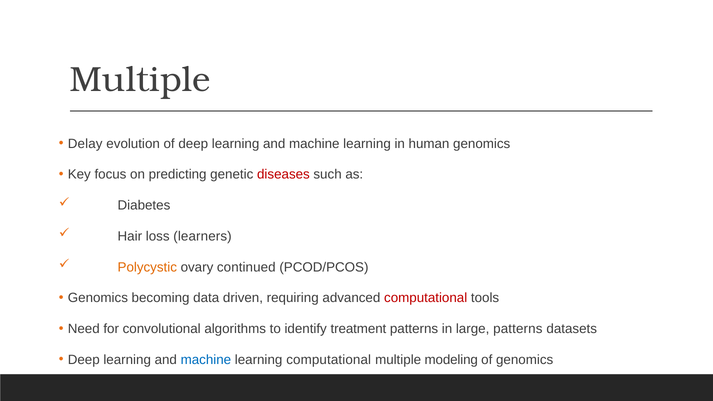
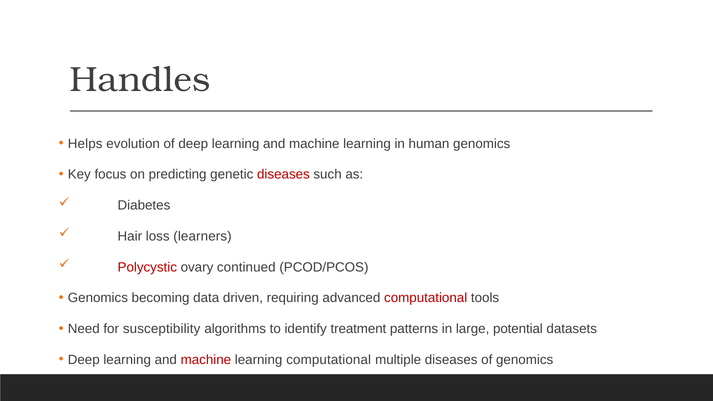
Multiple: Multiple -> Handles (140, 80)
Delay: Delay -> Helps (85, 144)
Polycystic colour: orange -> red (147, 267)
convolutional: convolutional -> susceptibility (162, 329)
large patterns: patterns -> potential (518, 329)
machine colour: blue -> red (206, 360)
multiple modeling: modeling -> diseases (451, 360)
